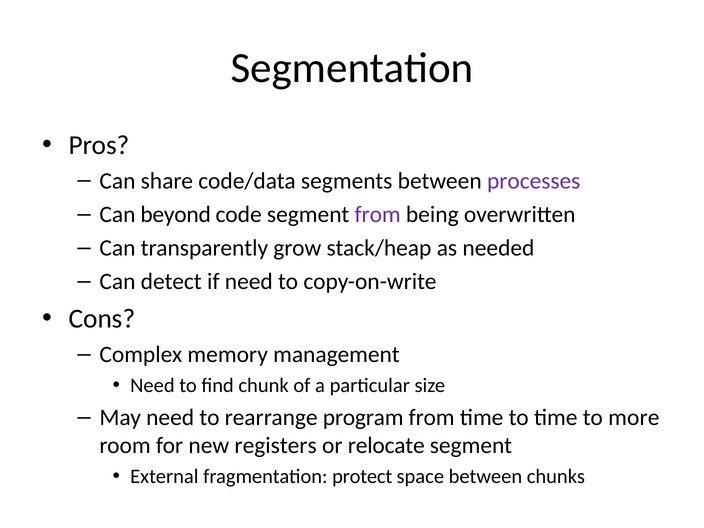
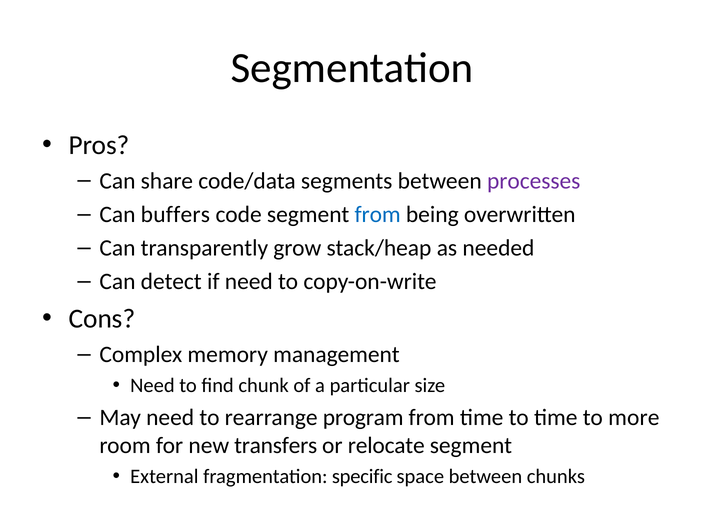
beyond: beyond -> buffers (175, 214)
from colour: purple -> blue (378, 214)
registers: registers -> transfers (276, 446)
protect: protect -> specific (362, 477)
